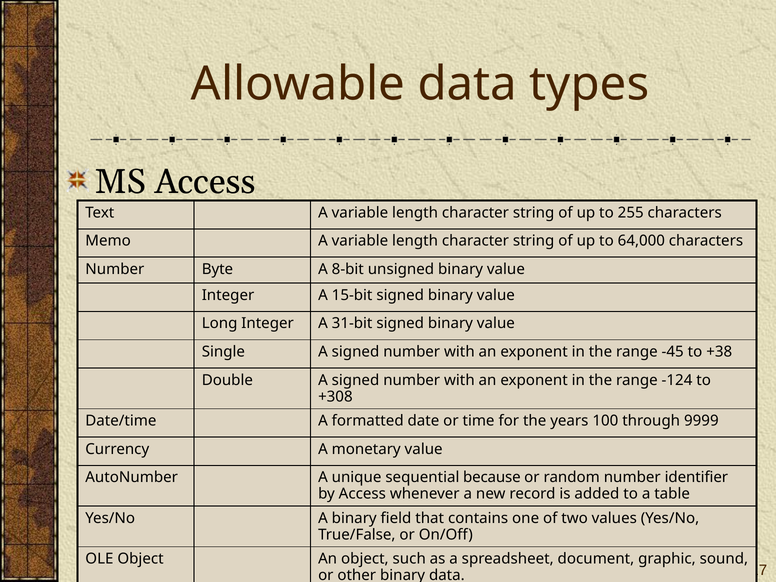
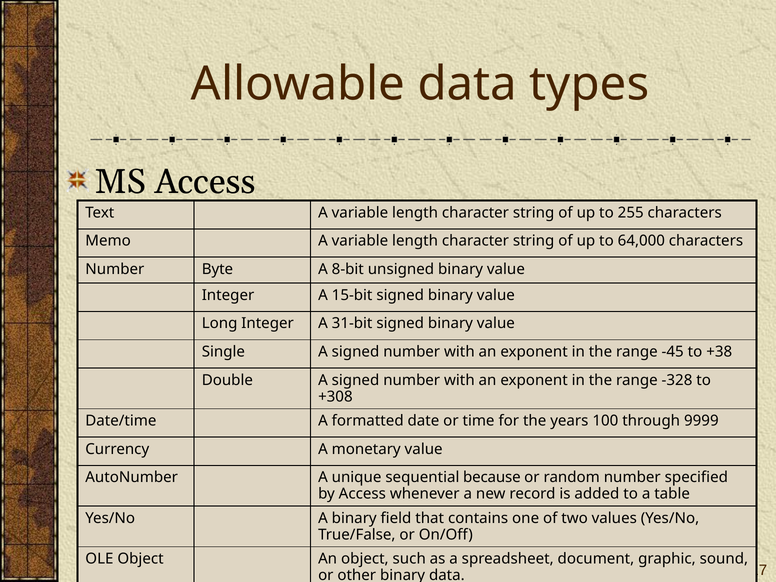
-124: -124 -> -328 (677, 380)
identifier: identifier -> specified (696, 478)
